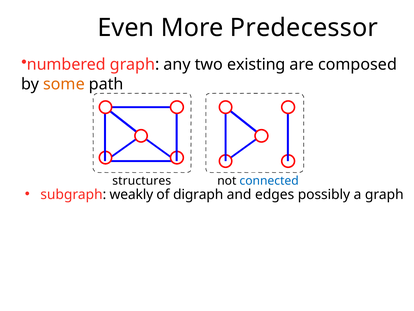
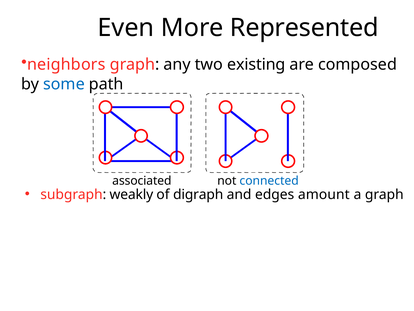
Predecessor: Predecessor -> Represented (304, 28)
numbered: numbered -> neighbors (66, 65)
some colour: orange -> blue (64, 84)
structures: structures -> associated (142, 181)
possibly: possibly -> amount (324, 194)
